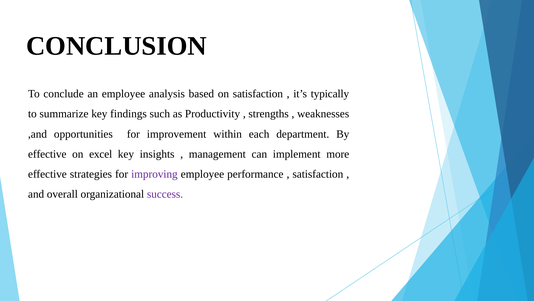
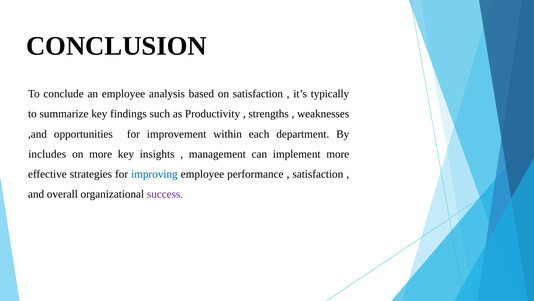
effective: effective -> includes (47, 154)
on excel: excel -> more (101, 154)
improving colour: purple -> blue (154, 174)
